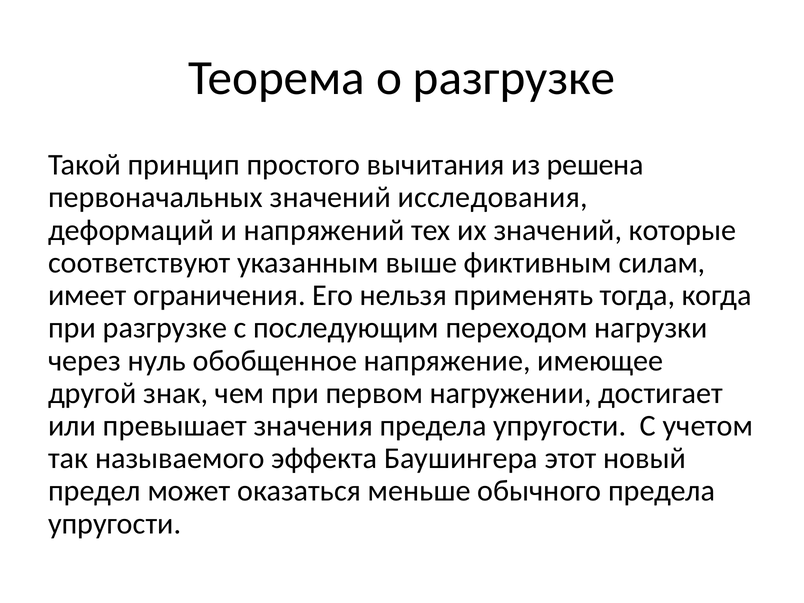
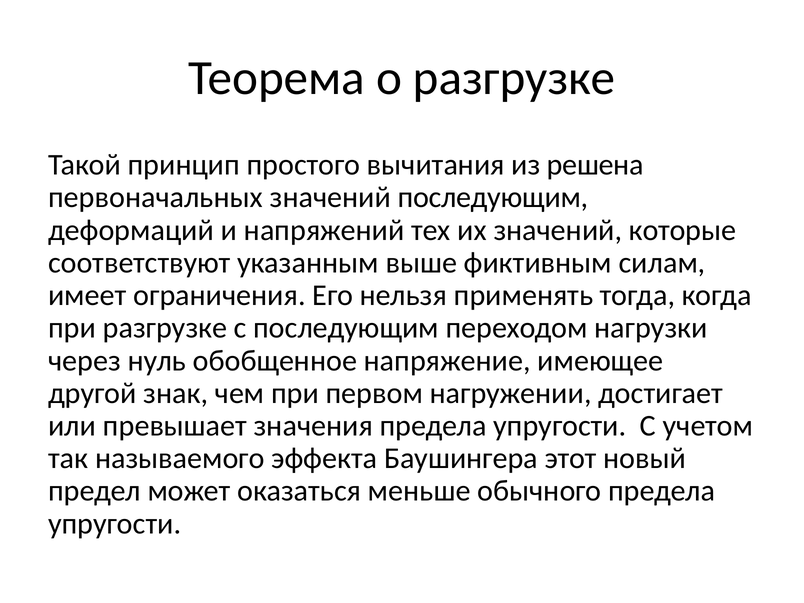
значений исследования: исследования -> последующим (493, 198)
